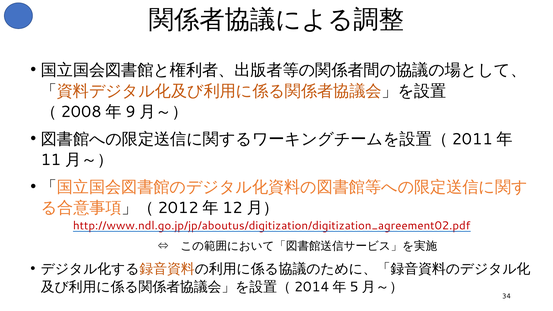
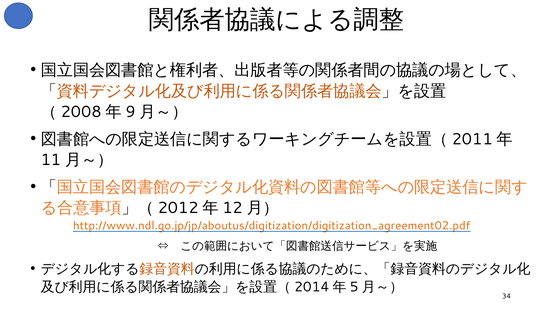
http://www.ndl.go.jp/jp/aboutus/digitization/digitization_agreement02.pdf colour: red -> orange (272, 226)
